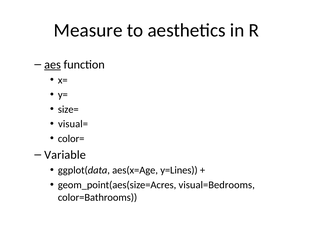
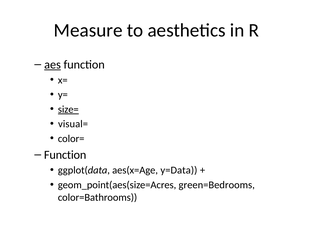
size= underline: none -> present (68, 109)
Variable: Variable -> Function (65, 155)
y=Lines: y=Lines -> y=Data (179, 170)
visual=Bedrooms: visual=Bedrooms -> green=Bedrooms (217, 185)
